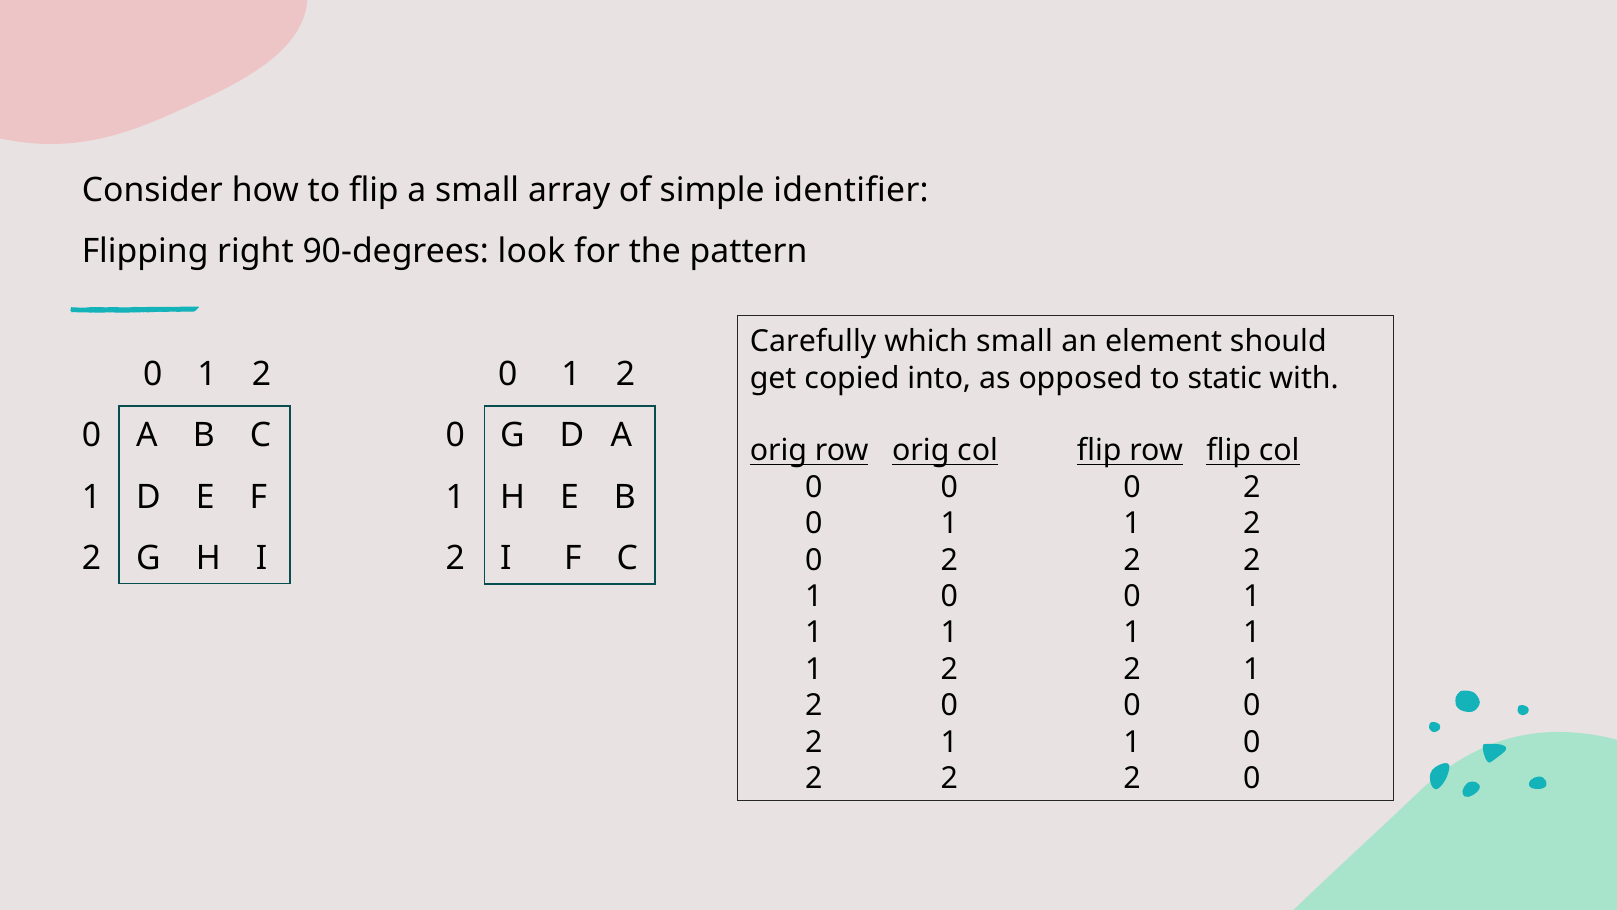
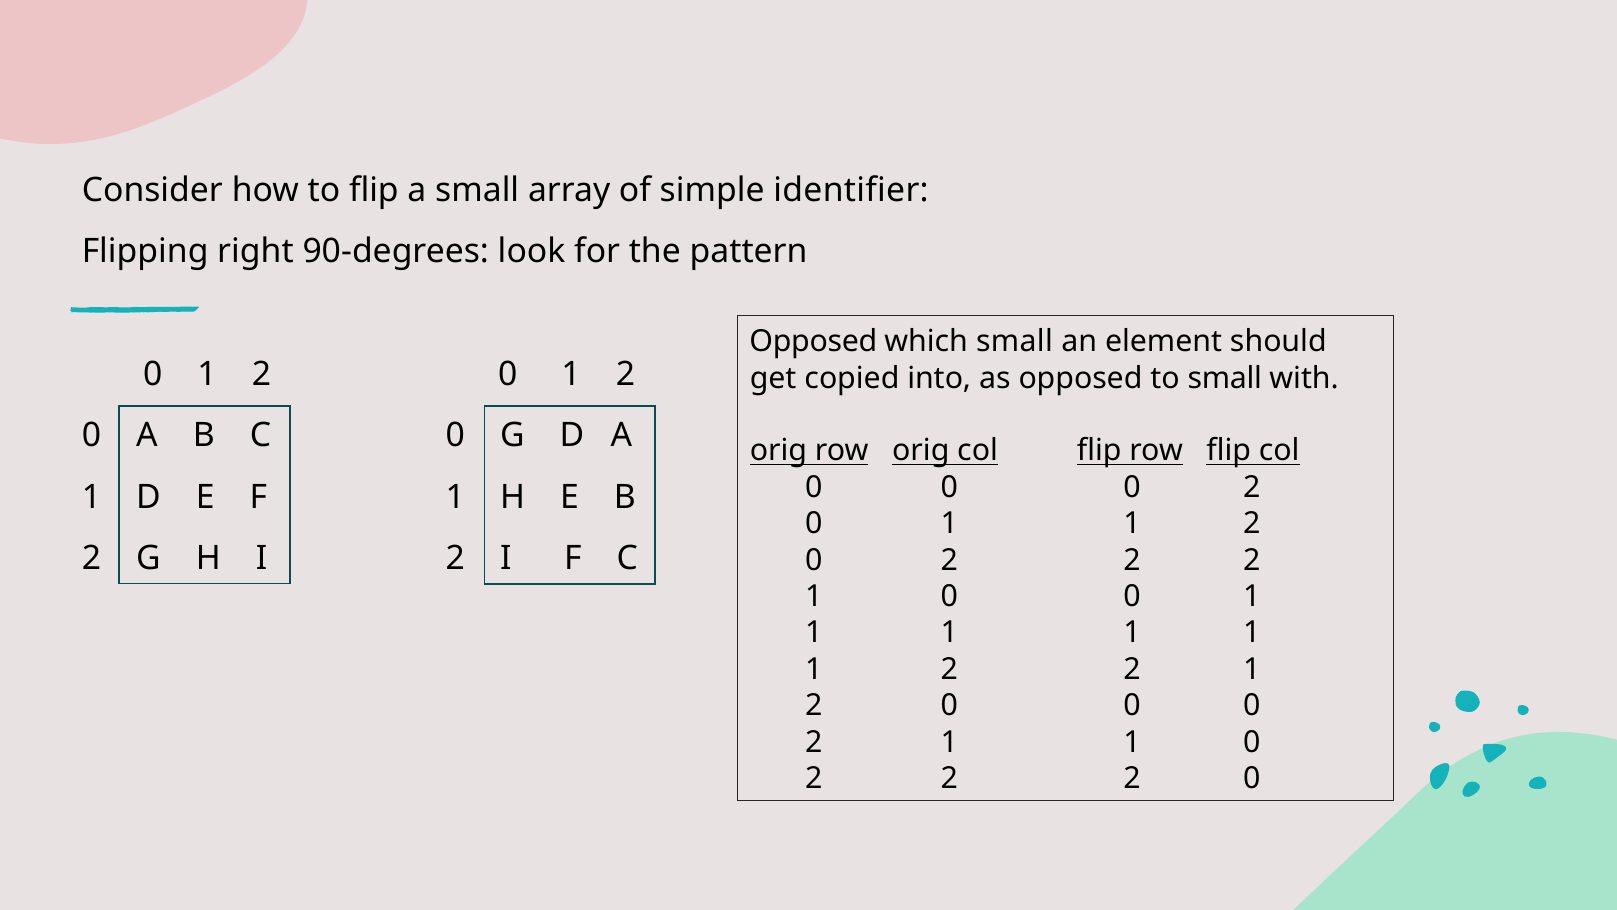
Carefully: Carefully -> Opposed (813, 342)
to static: static -> small (1225, 378)
